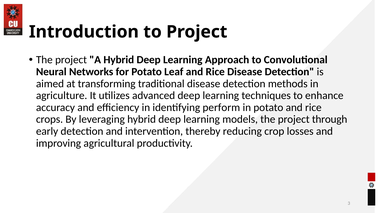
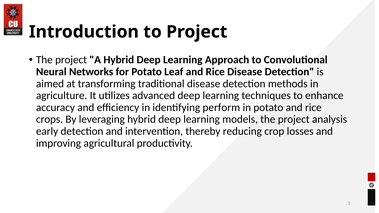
through: through -> analysis (330, 119)
